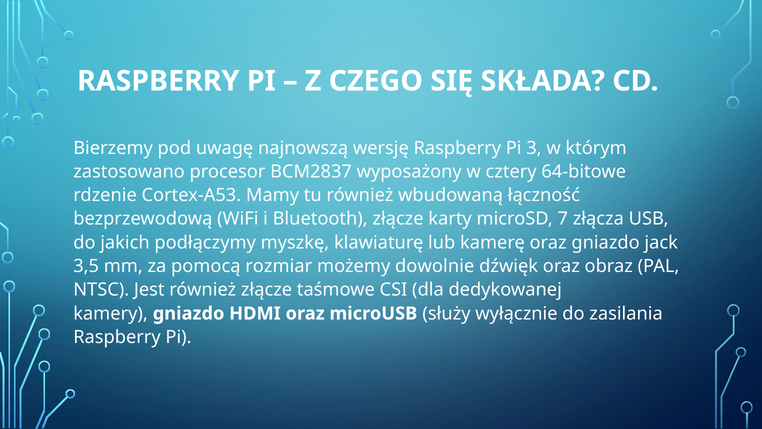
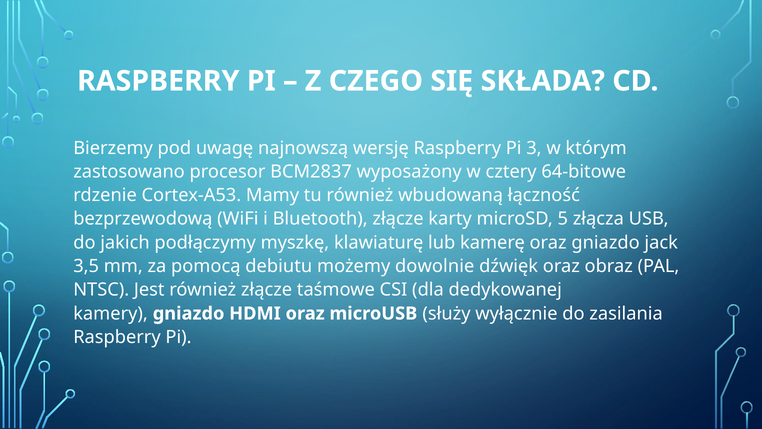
7: 7 -> 5 (563, 219)
rozmiar: rozmiar -> debiutu (279, 266)
